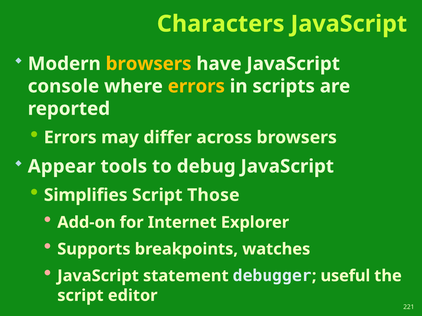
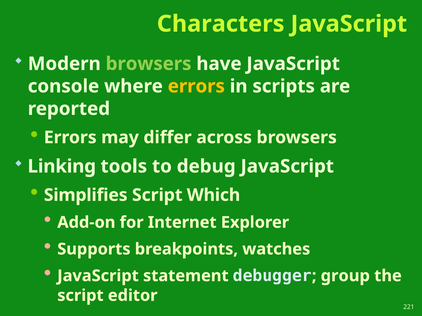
browsers colour: yellow -> light green (149, 64)
Appear: Appear -> Linking (62, 167)
Those: Those -> Which (214, 195)
useful: useful -> group (345, 276)
